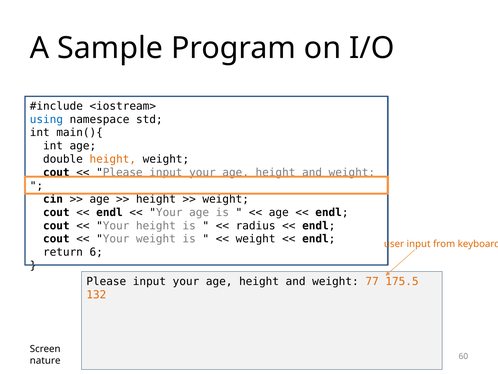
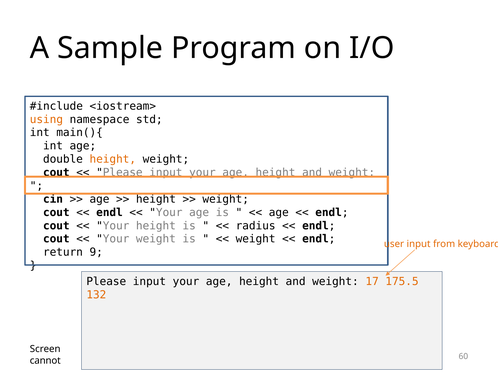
using colour: blue -> orange (46, 119)
6: 6 -> 9 (96, 252)
77: 77 -> 17 (372, 281)
nature: nature -> cannot (45, 360)
